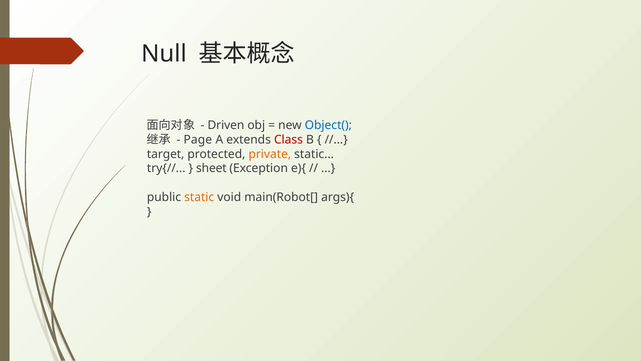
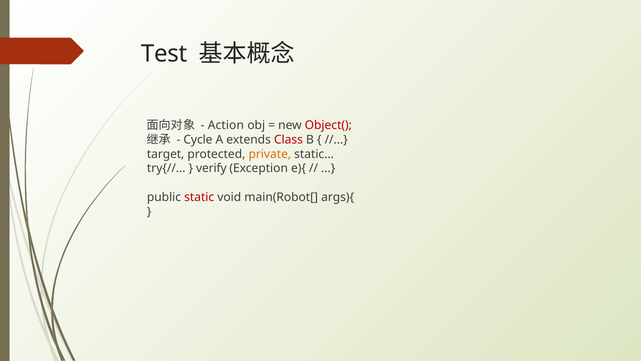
Null: Null -> Test (164, 54)
Driven: Driven -> Action (226, 125)
Object( colour: blue -> red (328, 125)
Page: Page -> Cycle (198, 139)
sheet: sheet -> verify (211, 168)
static colour: orange -> red (199, 197)
